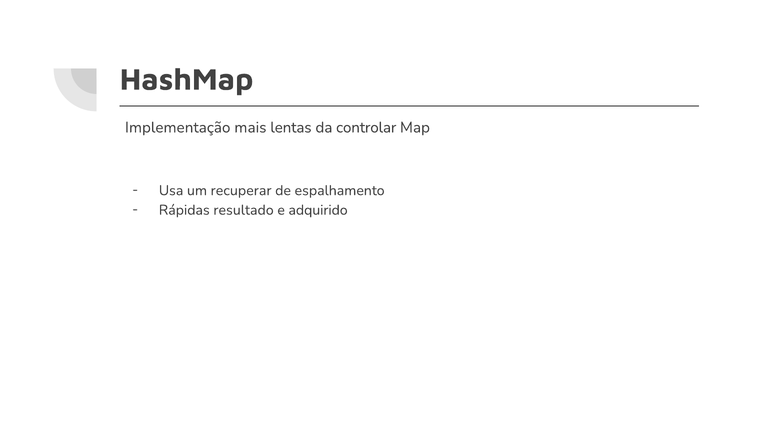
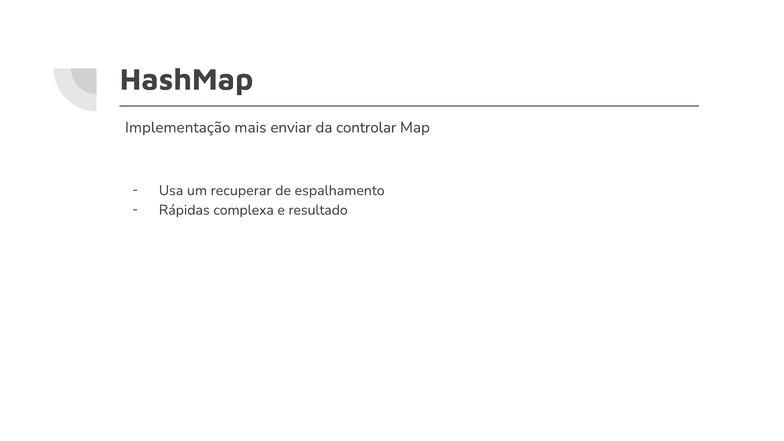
lentas: lentas -> enviar (291, 127)
resultado: resultado -> complexa (244, 210)
adquirido: adquirido -> resultado (318, 210)
